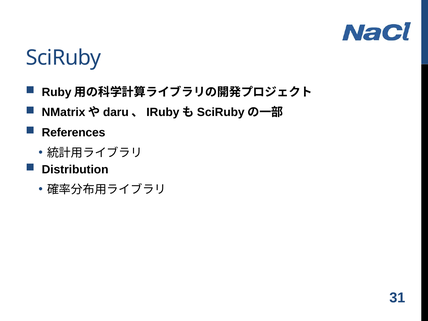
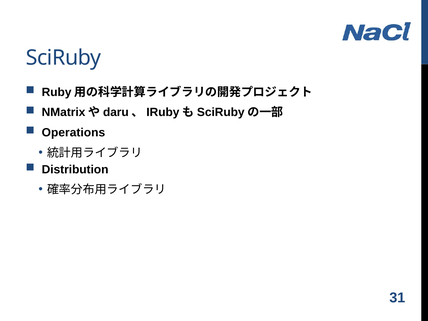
References: References -> Operations (73, 133)
